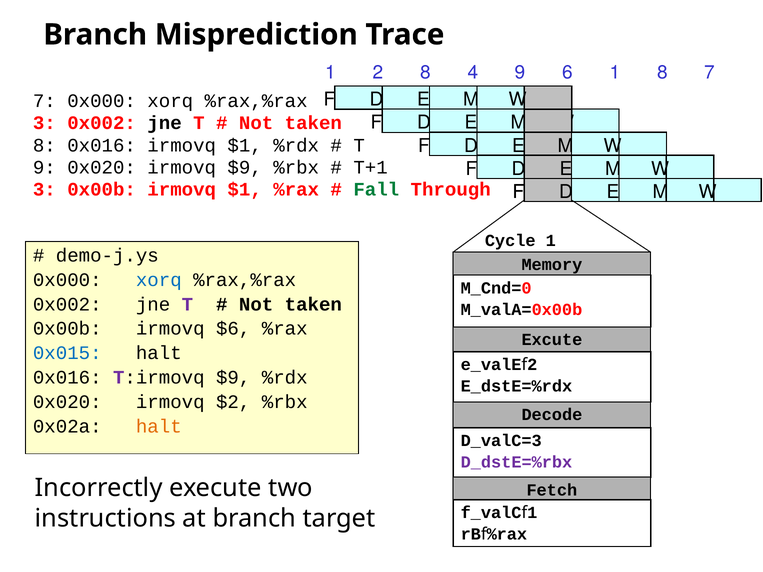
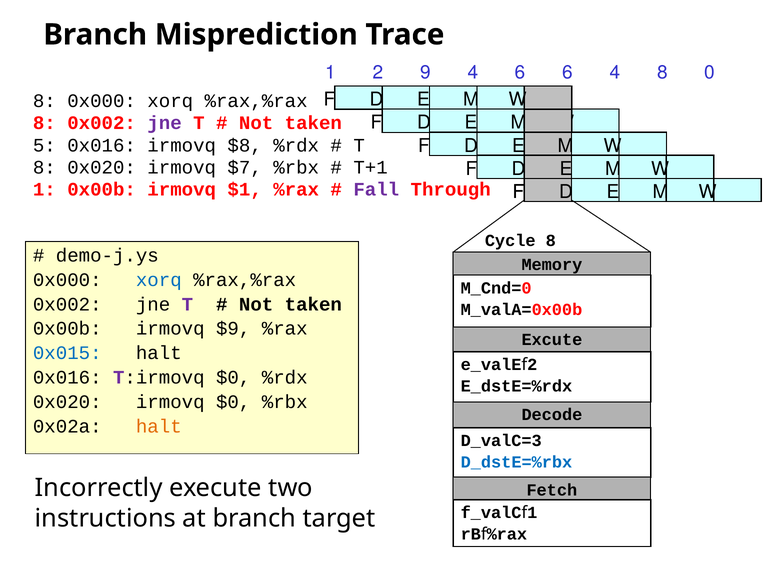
2 8: 8 -> 9 (425, 73)
4 9: 9 -> 6 (520, 73)
6 1: 1 -> 4 (615, 73)
8 7: 7 -> 0 (710, 73)
7: 7 -> 8 (44, 101)
3: 3 -> 8 (44, 123)
jne colour: black -> purple (165, 123)
8: 8 -> 5 (44, 145)
0x016 irmovq $1: $1 -> $8 (245, 145)
9: 9 -> 8 (44, 168)
irmovq $9: $9 -> $7 (245, 168)
3: 3 -> 1 (44, 190)
Fall colour: green -> purple (376, 190)
Cycle 1: 1 -> 8 (551, 241)
$6: $6 -> $9 (233, 329)
T:irmovq $9: $9 -> $0 (233, 378)
irmovq $2: $2 -> $0 (233, 402)
D_dstE=%rbx colour: purple -> blue (516, 462)
